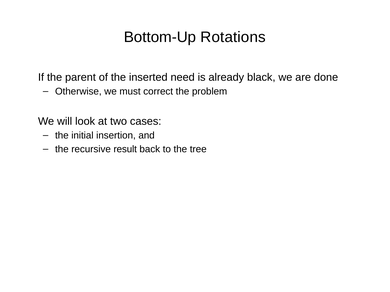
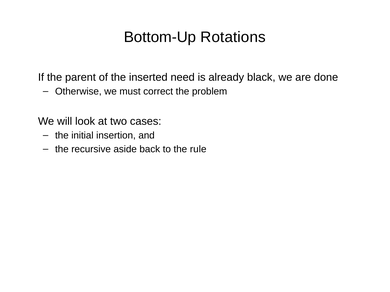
result: result -> aside (125, 149)
tree: tree -> rule (198, 149)
